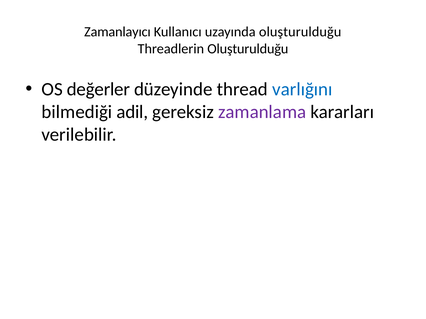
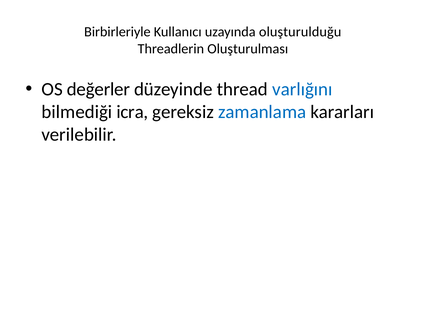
Zamanlayıcı: Zamanlayıcı -> Birbirleriyle (117, 32)
Threadlerin Oluşturulduğu: Oluşturulduğu -> Oluşturulması (248, 49)
adil: adil -> icra (132, 112)
zamanlama colour: purple -> blue (262, 112)
